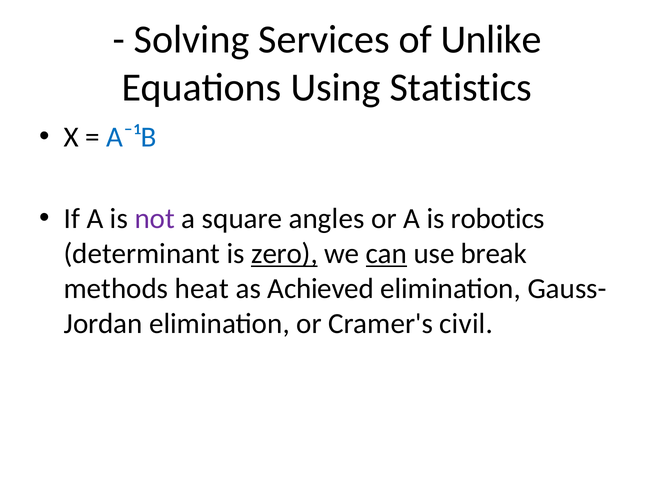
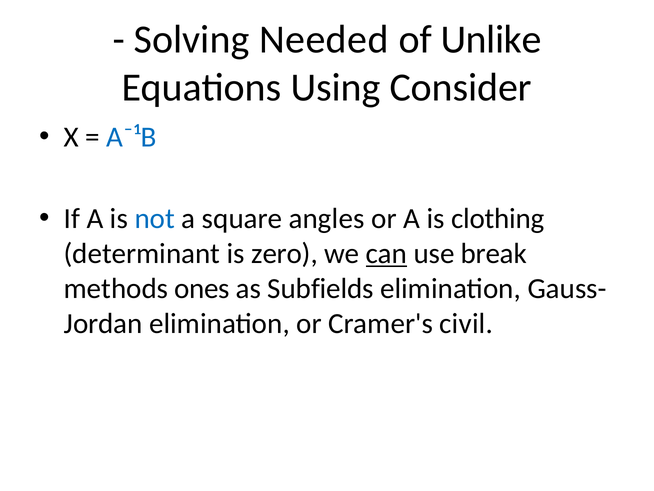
Services: Services -> Needed (324, 39)
Statistics: Statistics -> Consider (461, 87)
not colour: purple -> blue (155, 219)
robotics: robotics -> clothing (498, 219)
zero underline: present -> none (284, 254)
heat: heat -> ones (202, 288)
Achieved: Achieved -> Subfields (321, 288)
